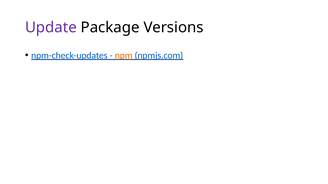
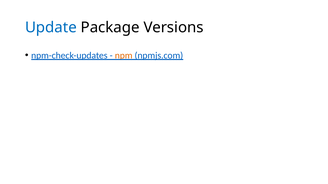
Update colour: purple -> blue (51, 28)
